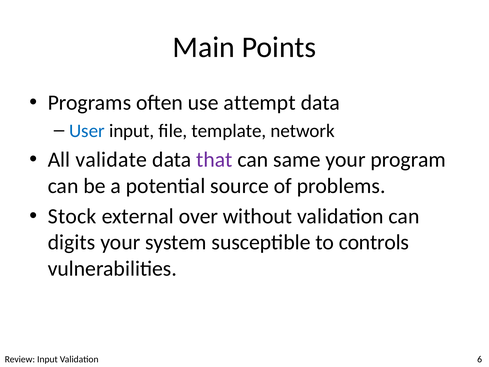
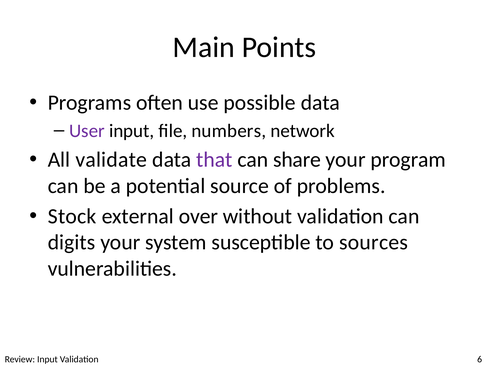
attempt: attempt -> possible (260, 103)
User colour: blue -> purple (87, 131)
template: template -> numbers (229, 131)
same: same -> share (297, 160)
controls: controls -> sources (374, 242)
